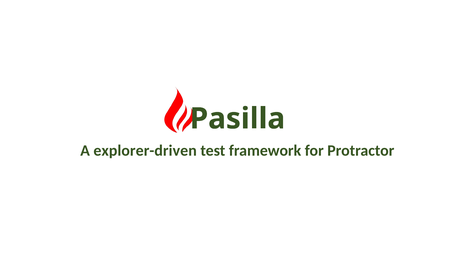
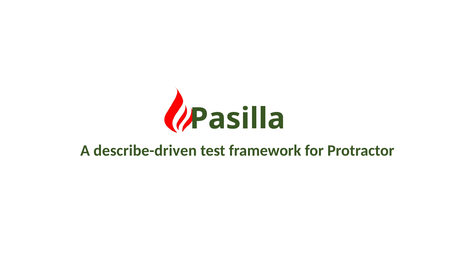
explorer-driven: explorer-driven -> describe-driven (145, 151)
